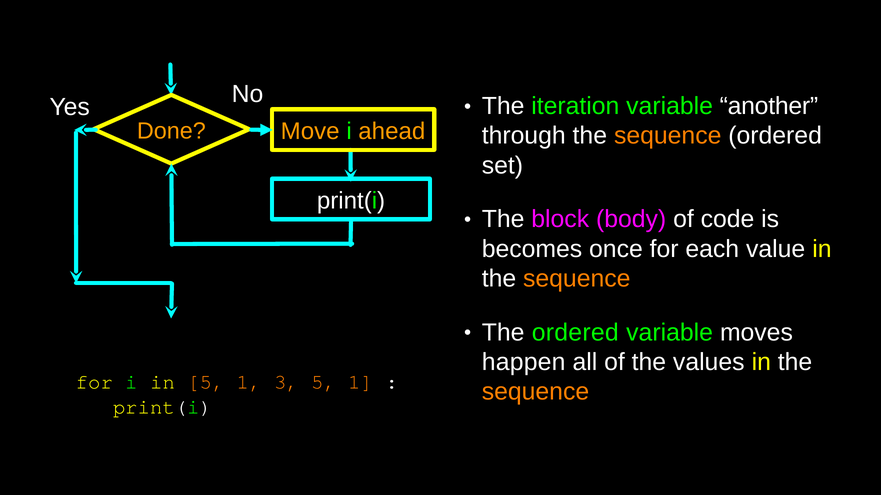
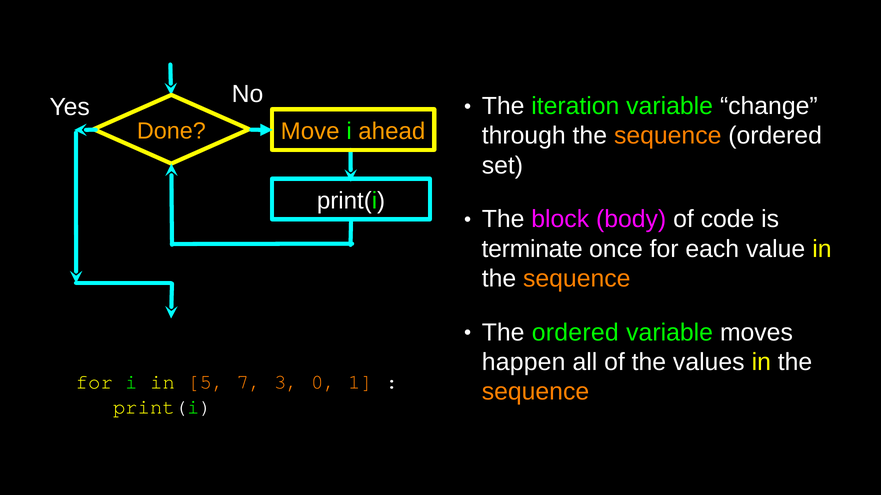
another: another -> change (769, 106)
becomes: becomes -> terminate (532, 249)
in 5 1: 1 -> 7 (249, 382)
3 5: 5 -> 0 (324, 382)
